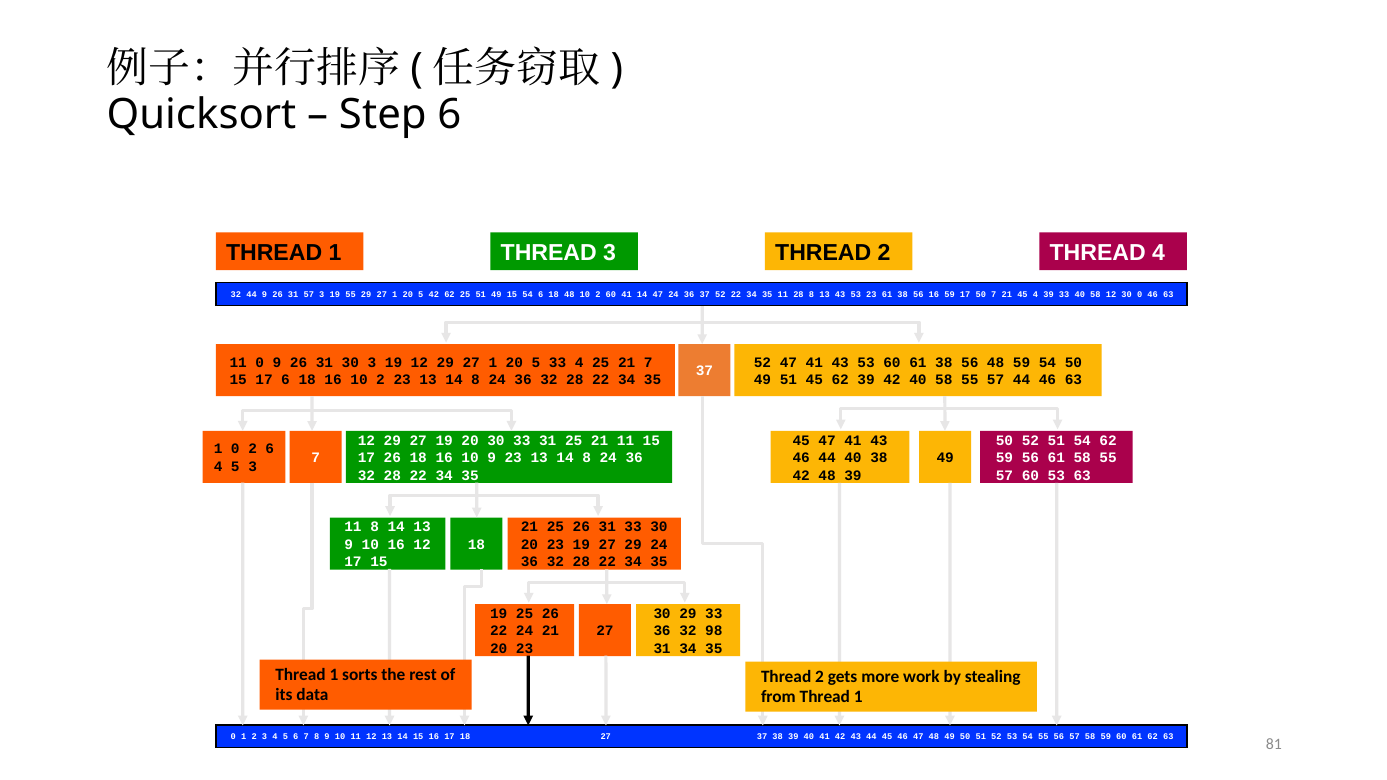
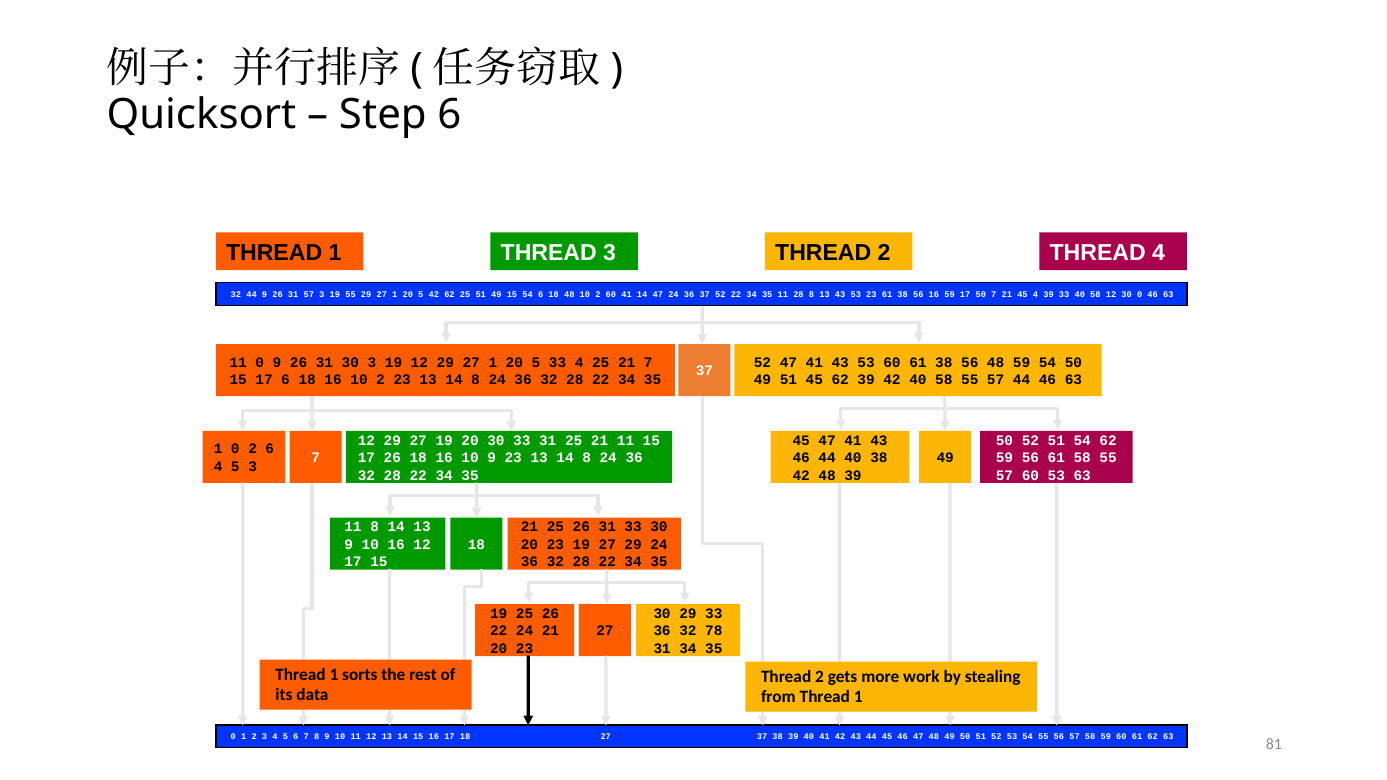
98: 98 -> 78 (714, 631)
